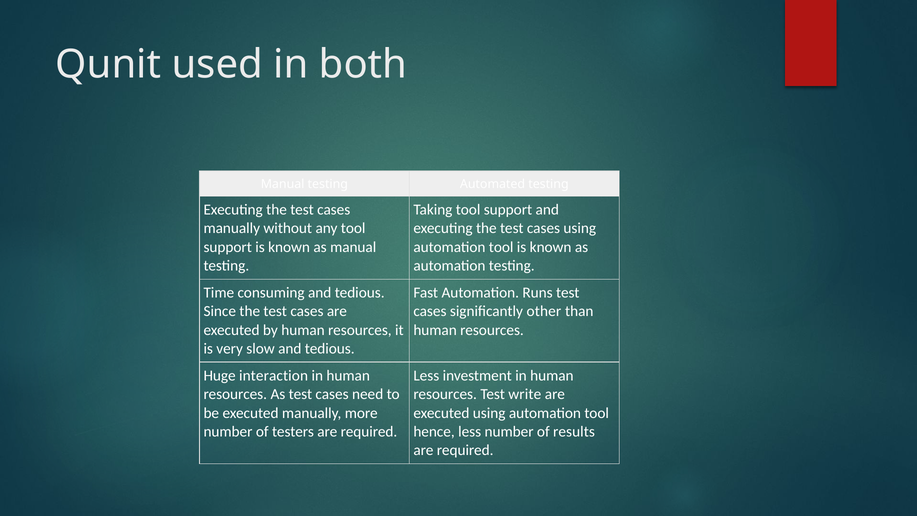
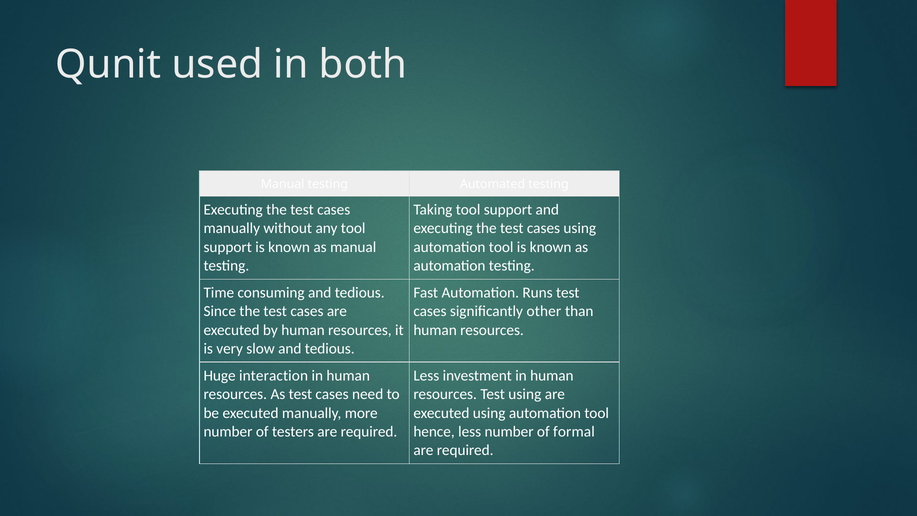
Test write: write -> using (525, 394)
results: results -> formal (574, 432)
